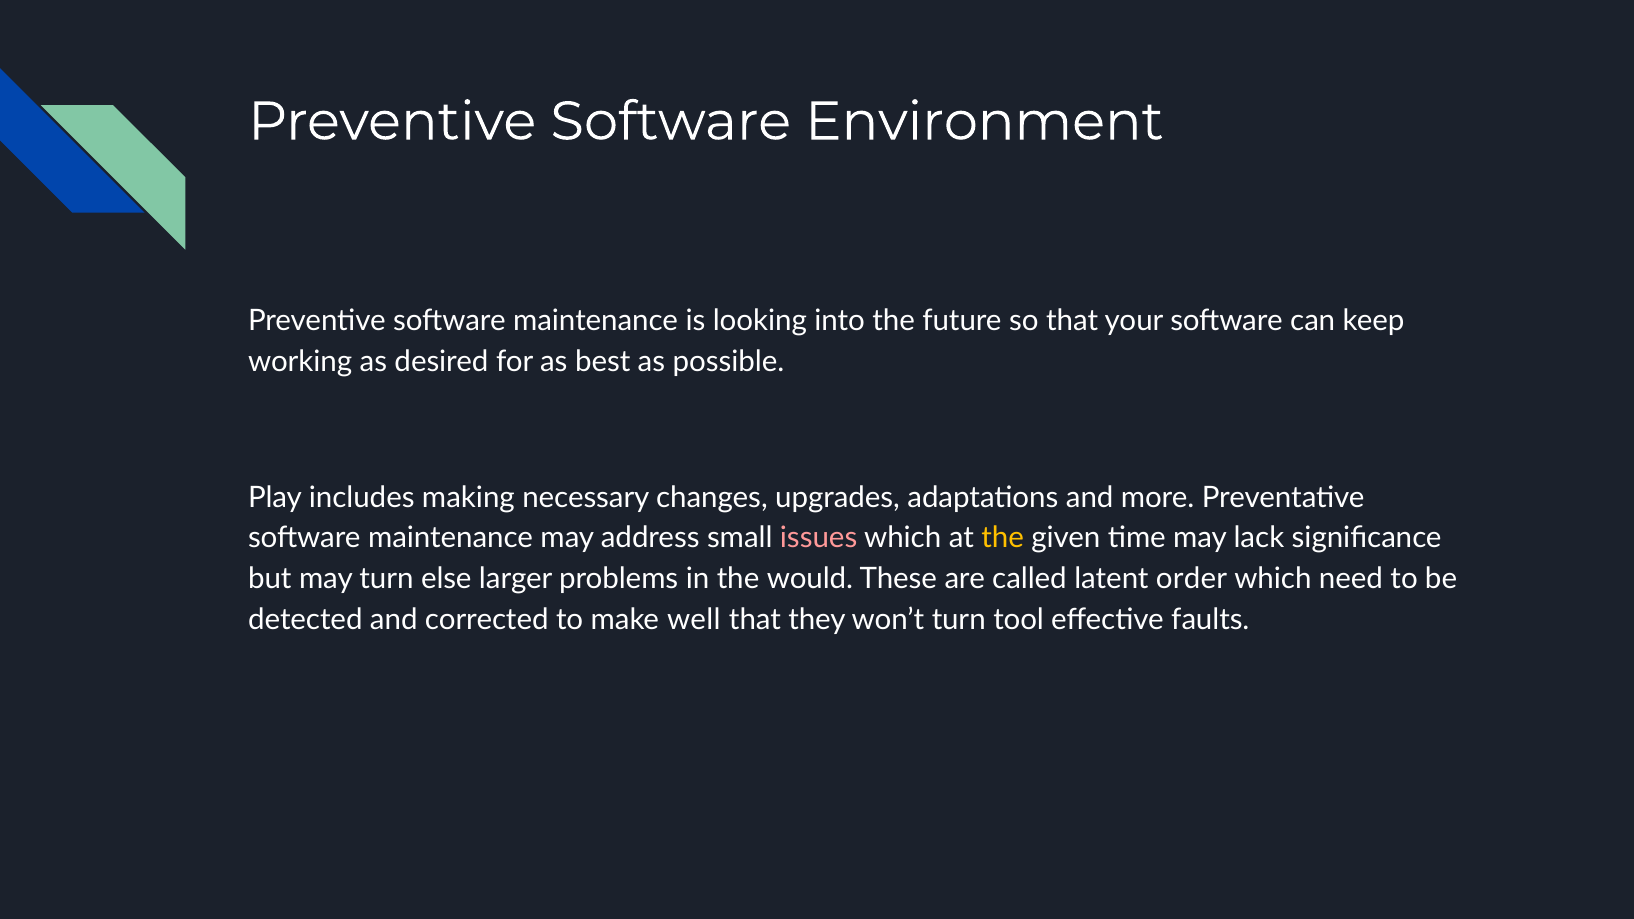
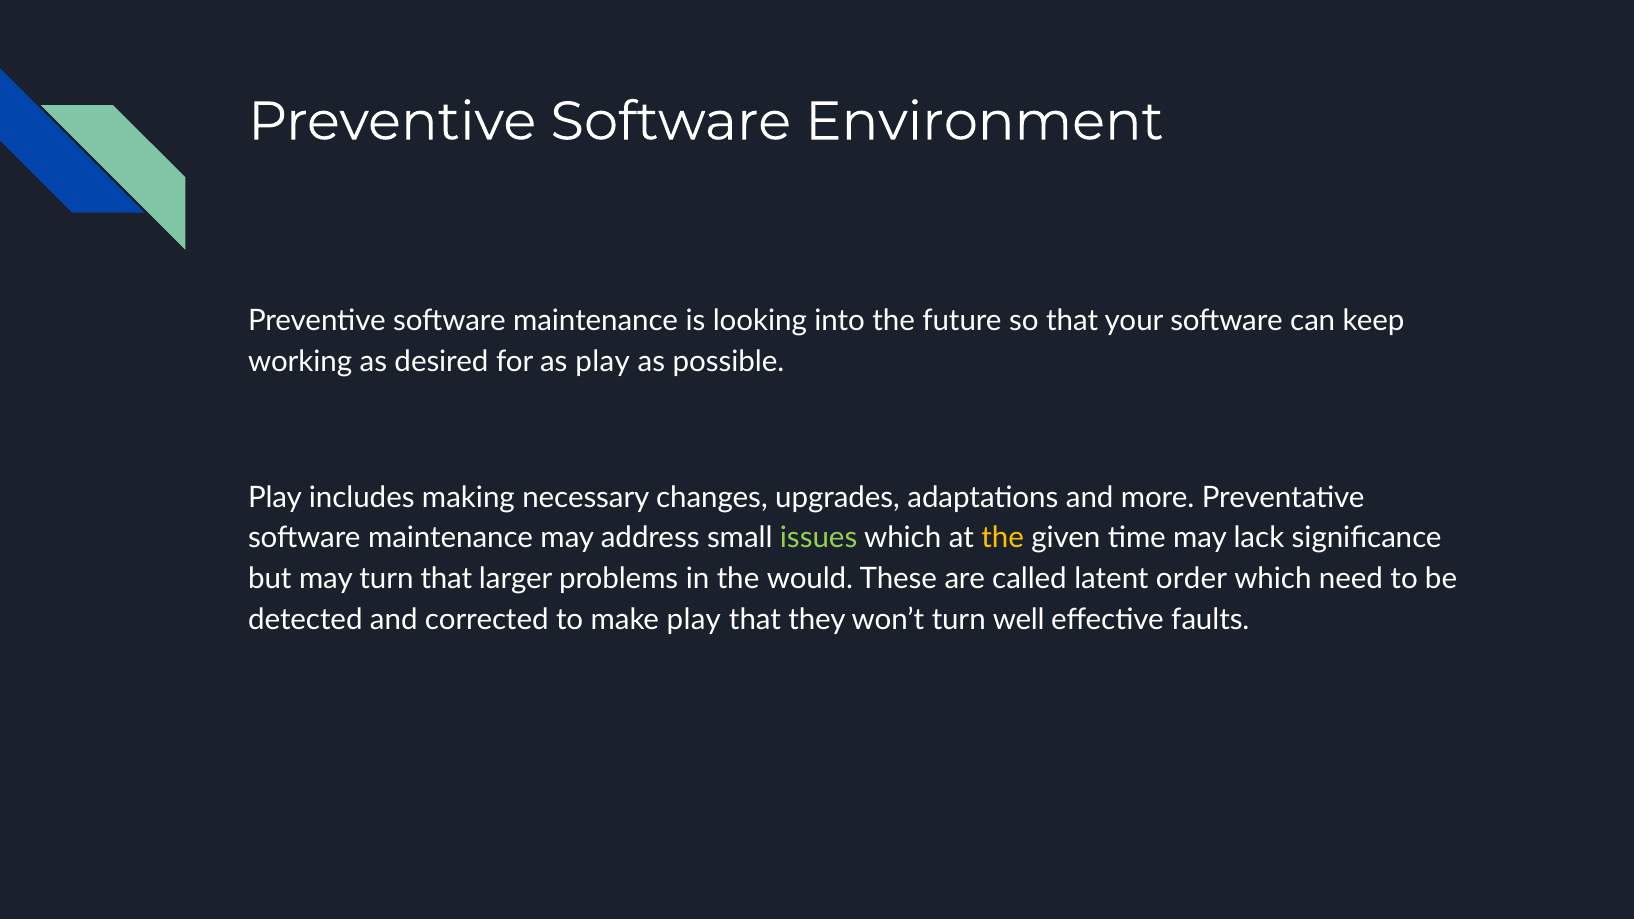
as best: best -> play (603, 362)
issues colour: pink -> light green (819, 538)
turn else: else -> that (446, 579)
make well: well -> play (694, 619)
tool: tool -> well (1019, 619)
